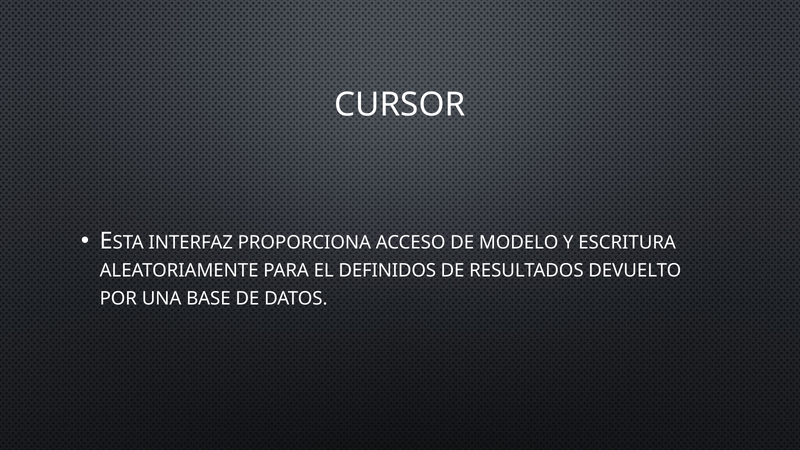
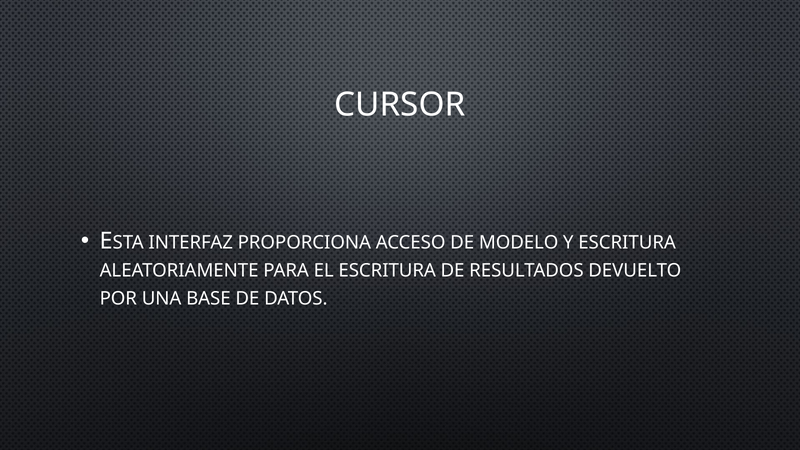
EL DEFINIDOS: DEFINIDOS -> ESCRITURA (387, 271)
